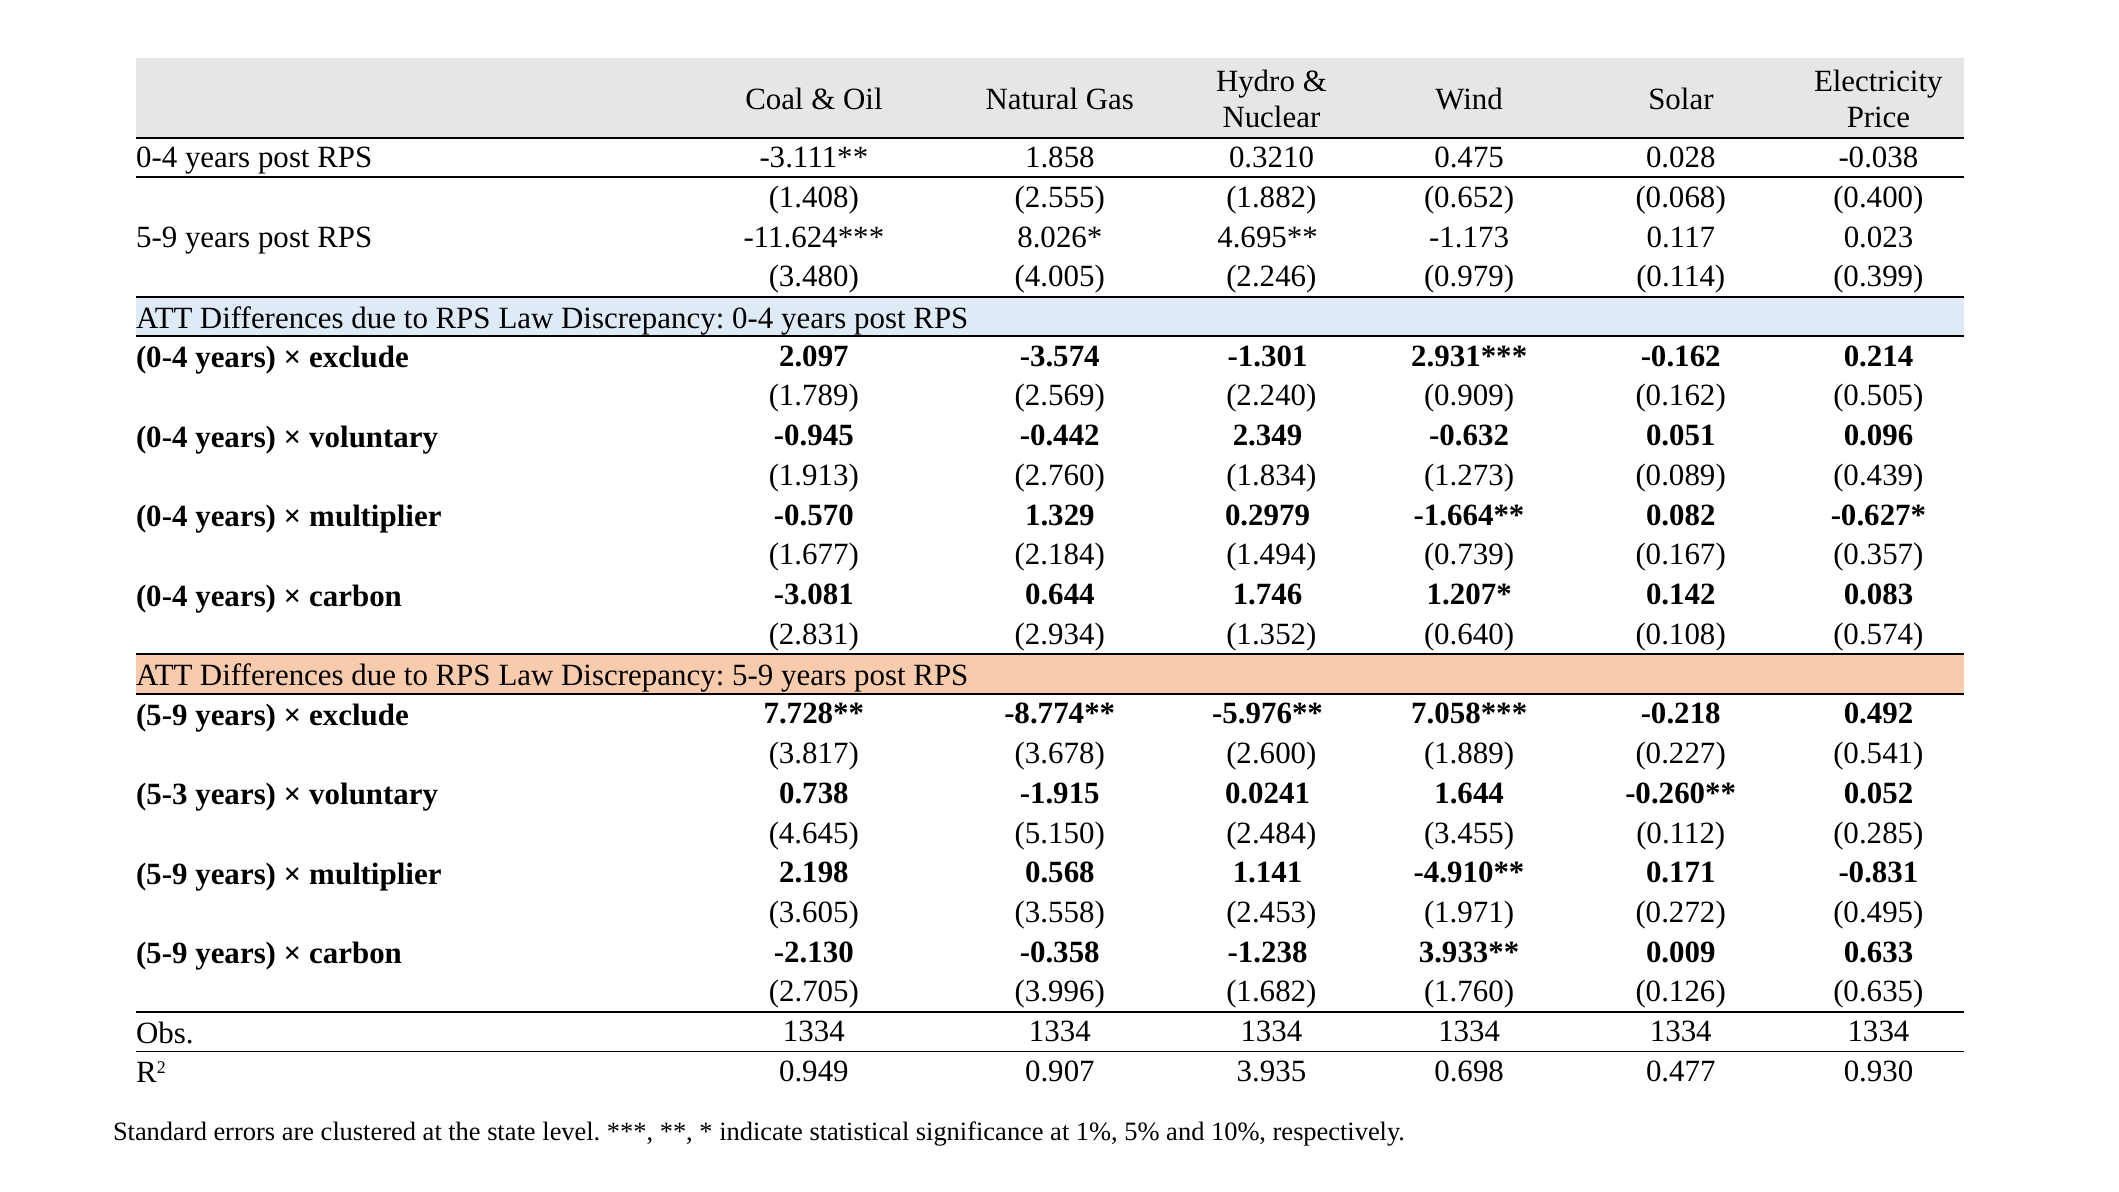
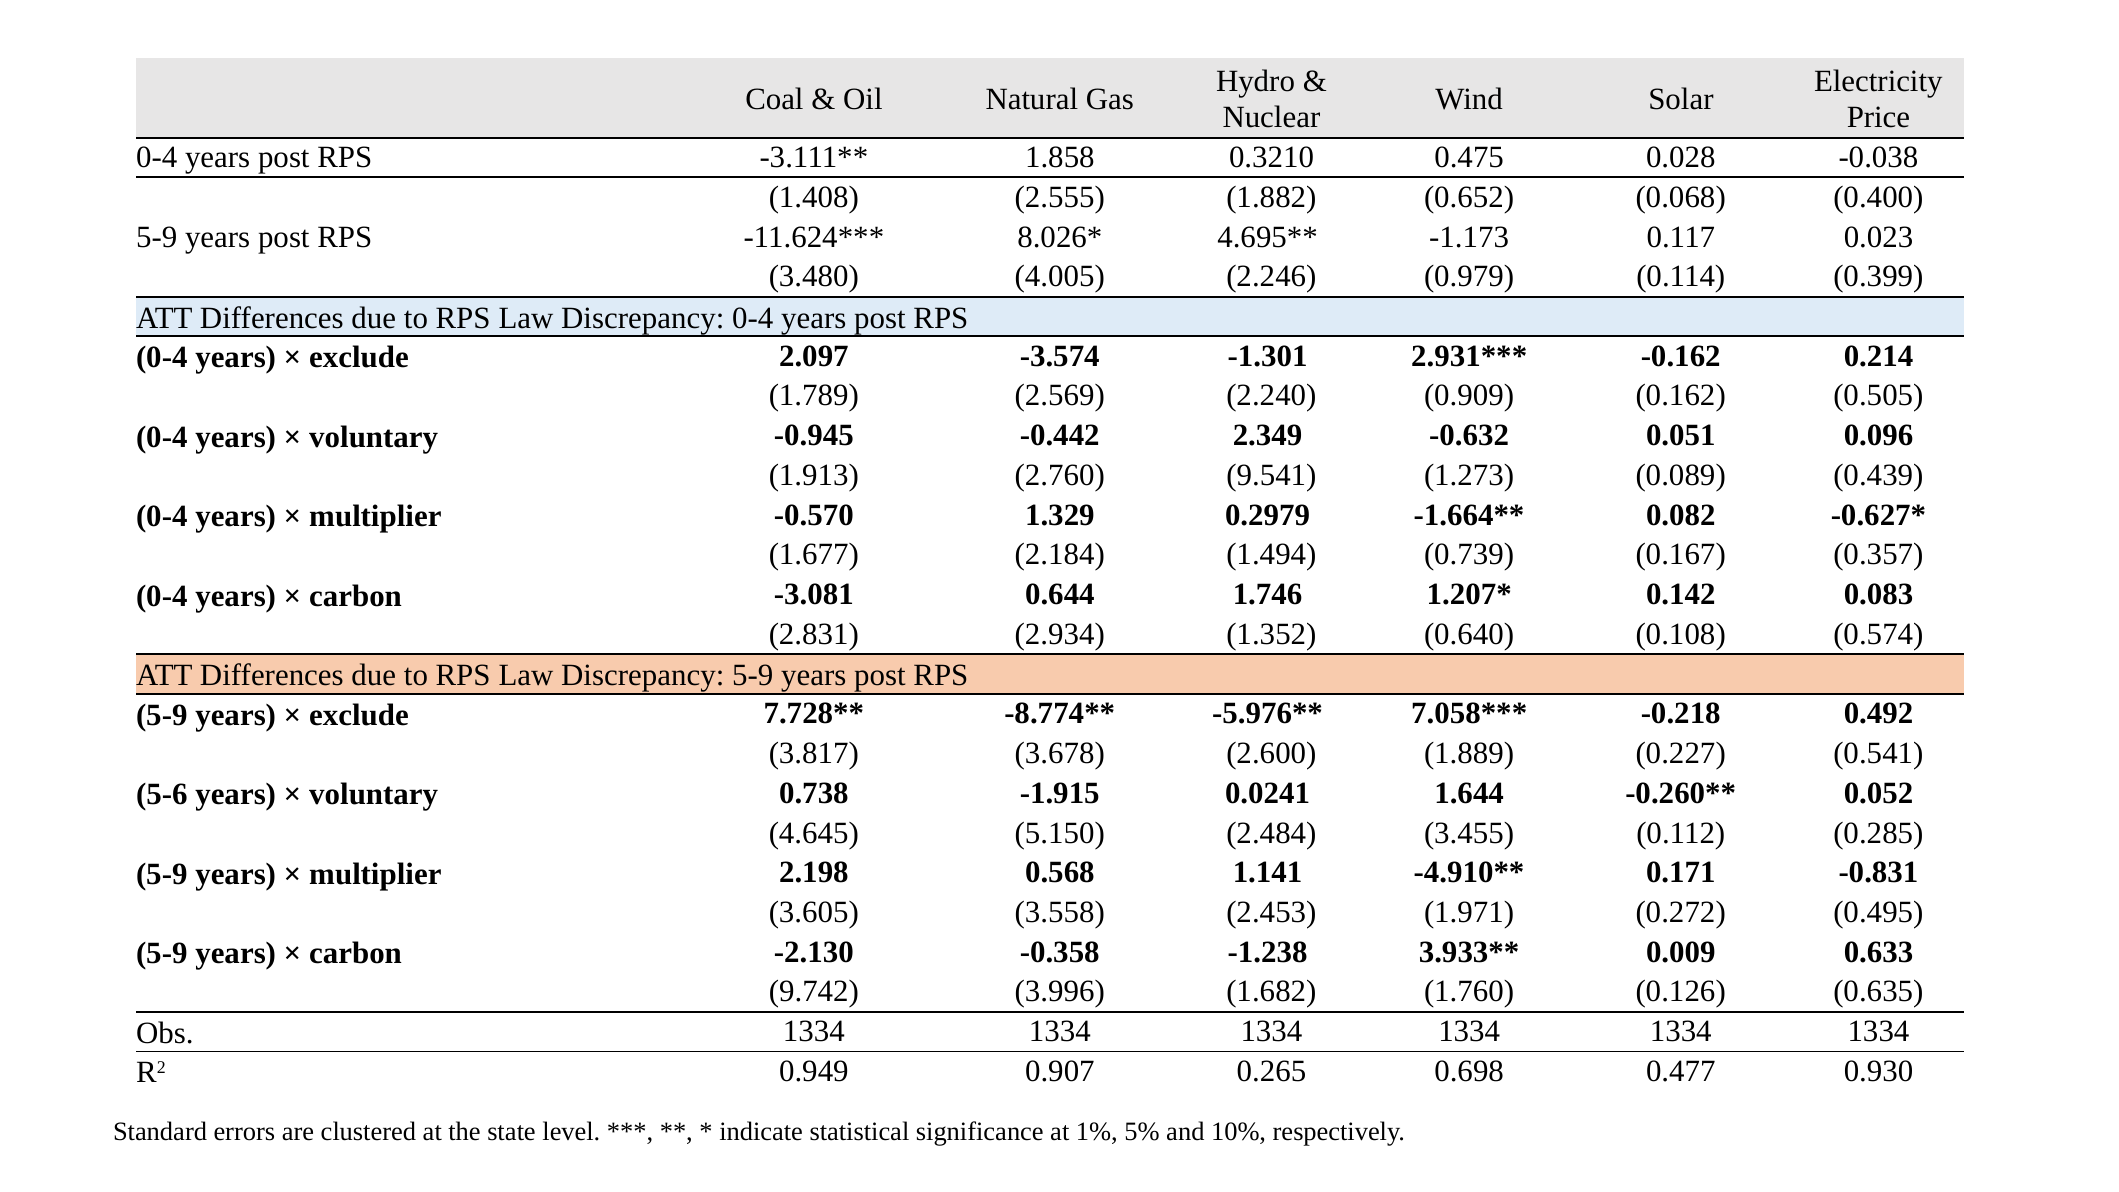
1.834: 1.834 -> 9.541 (1271, 475)
5-3: 5-3 -> 5-6 (162, 795)
2.705: 2.705 -> 9.742 (814, 992)
3.935: 3.935 -> 0.265 (1271, 1071)
